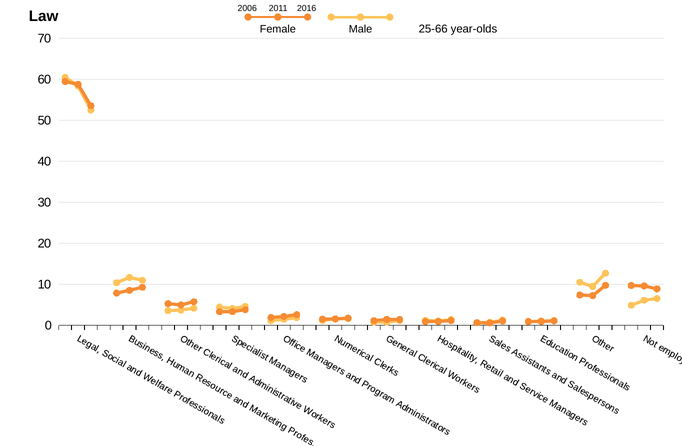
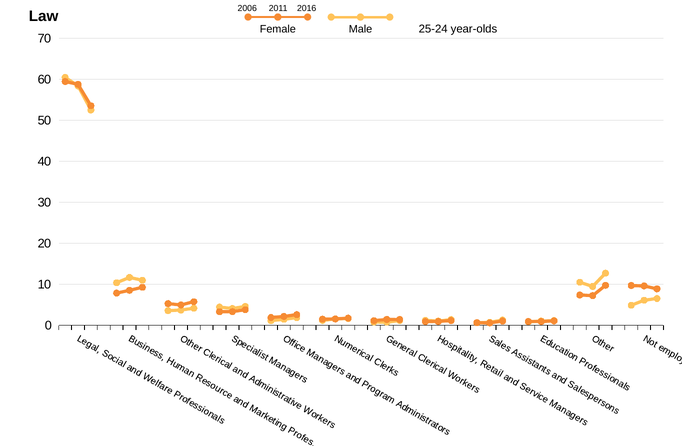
25-66: 25-66 -> 25-24 (433, 29)
